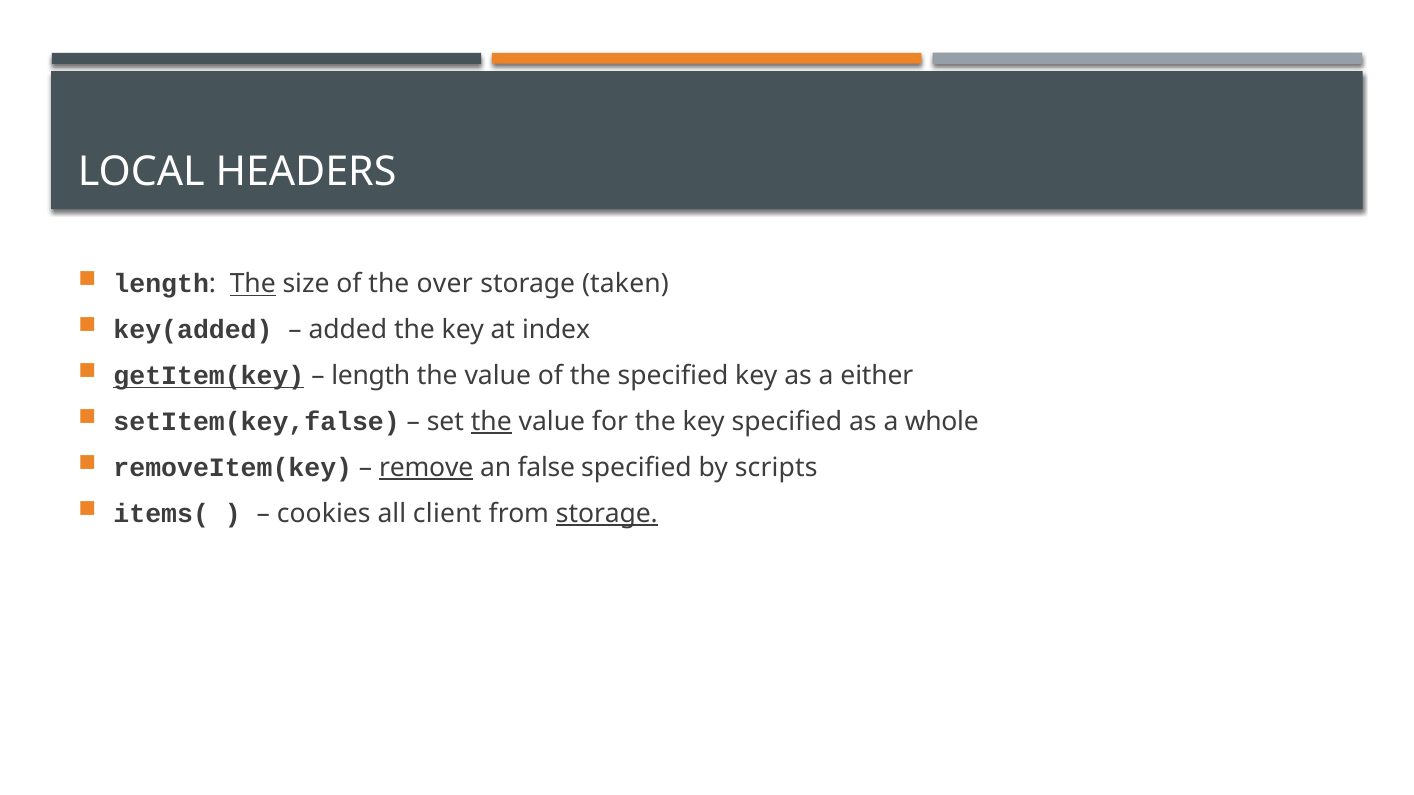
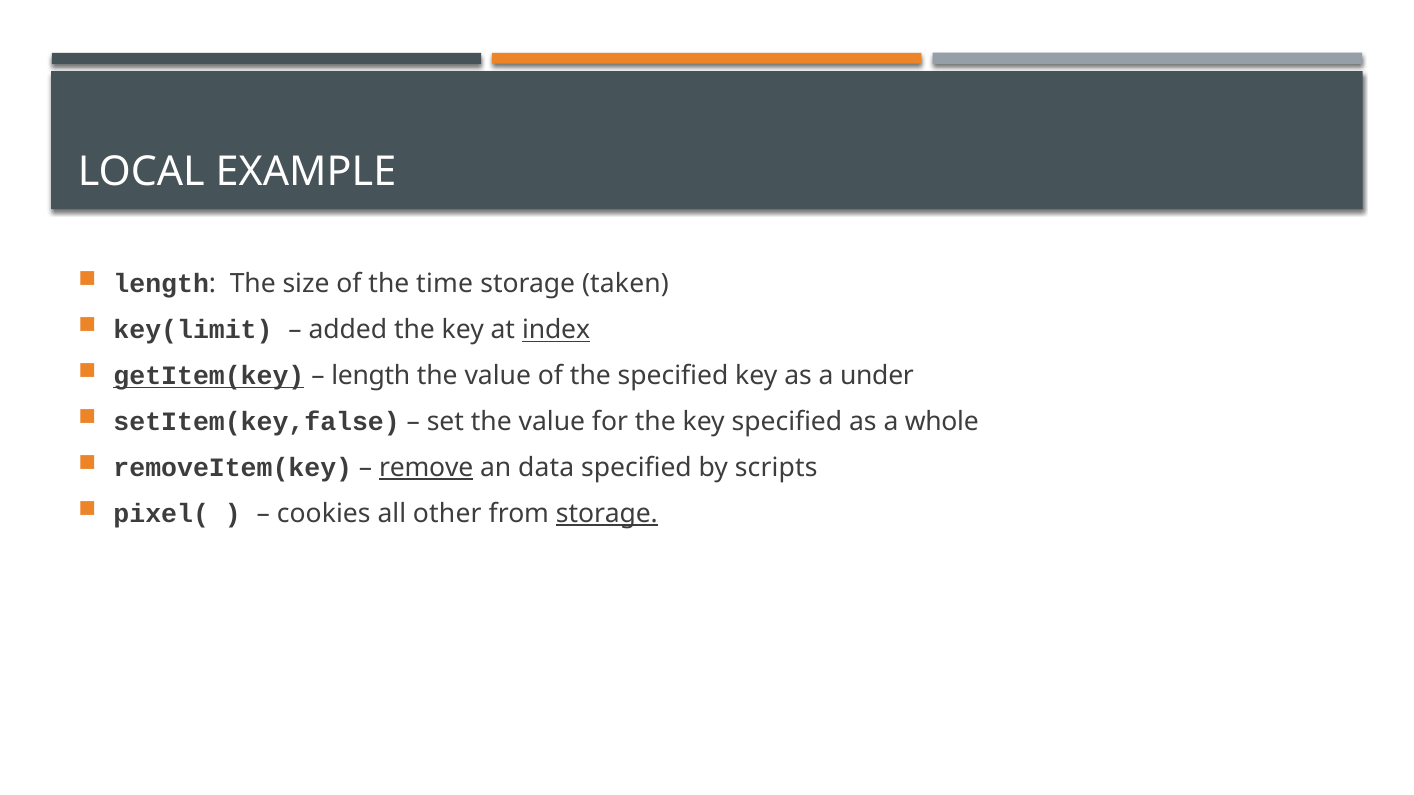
HEADERS: HEADERS -> EXAMPLE (306, 172)
The underline: present -> none (253, 284)
over: over -> time (445, 284)
key(added: key(added -> key(limit (193, 330)
index underline: none -> present (556, 330)
either: either -> under (877, 376)
the underline: present -> none (491, 422)
false: false -> data (546, 468)
items(: items( -> pixel( (161, 514)
client: client -> other (447, 514)
